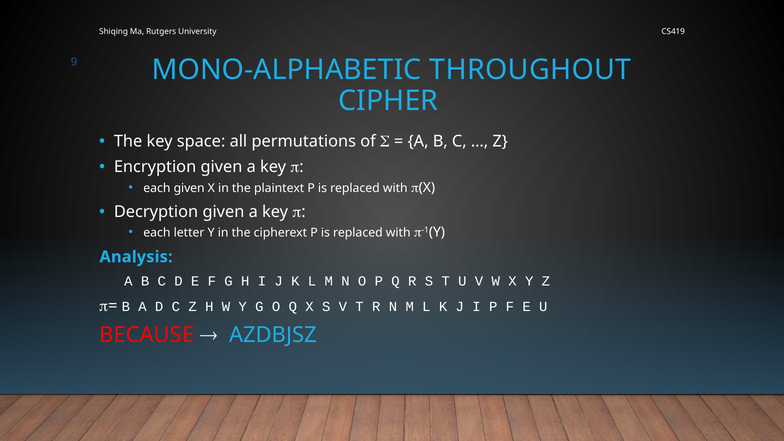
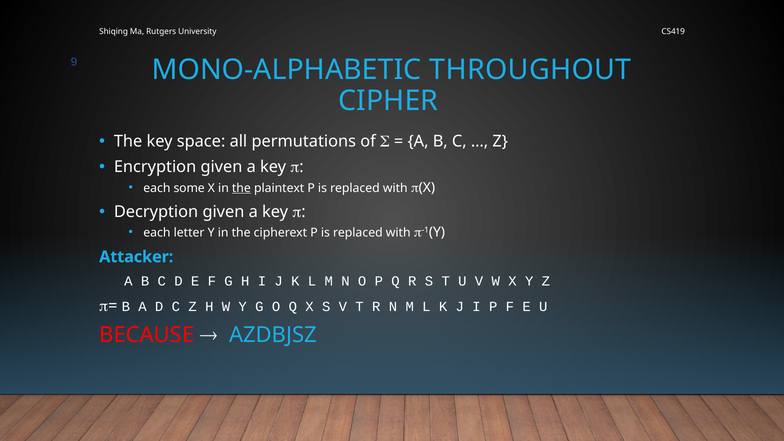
each given: given -> some (189, 188)
the underline: none -> present (241, 188)
Analysis: Analysis -> Attacker (136, 257)
